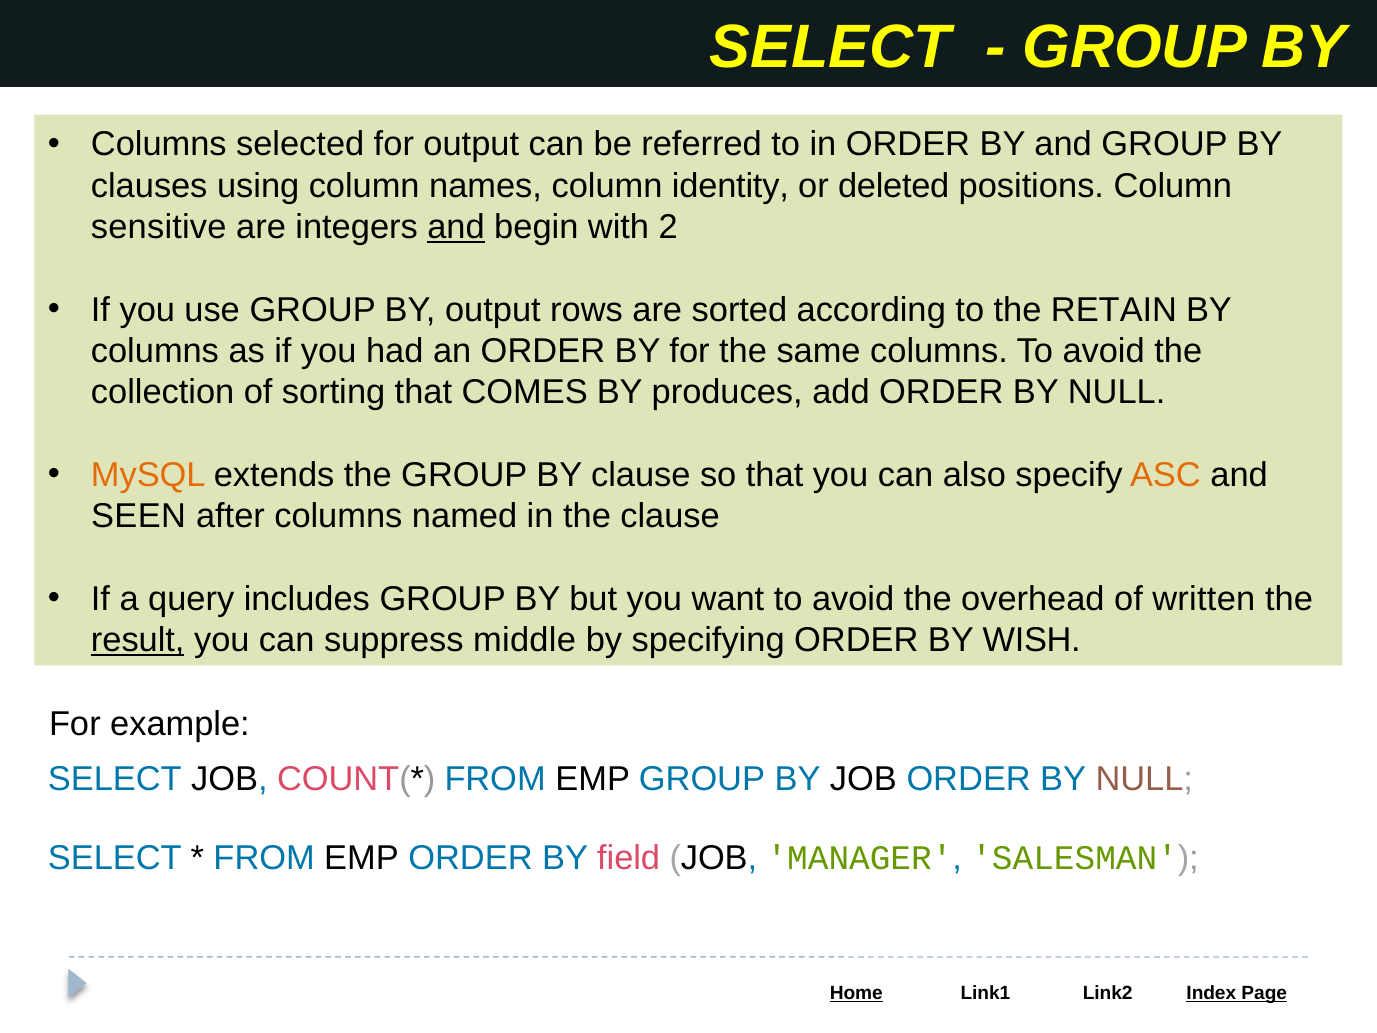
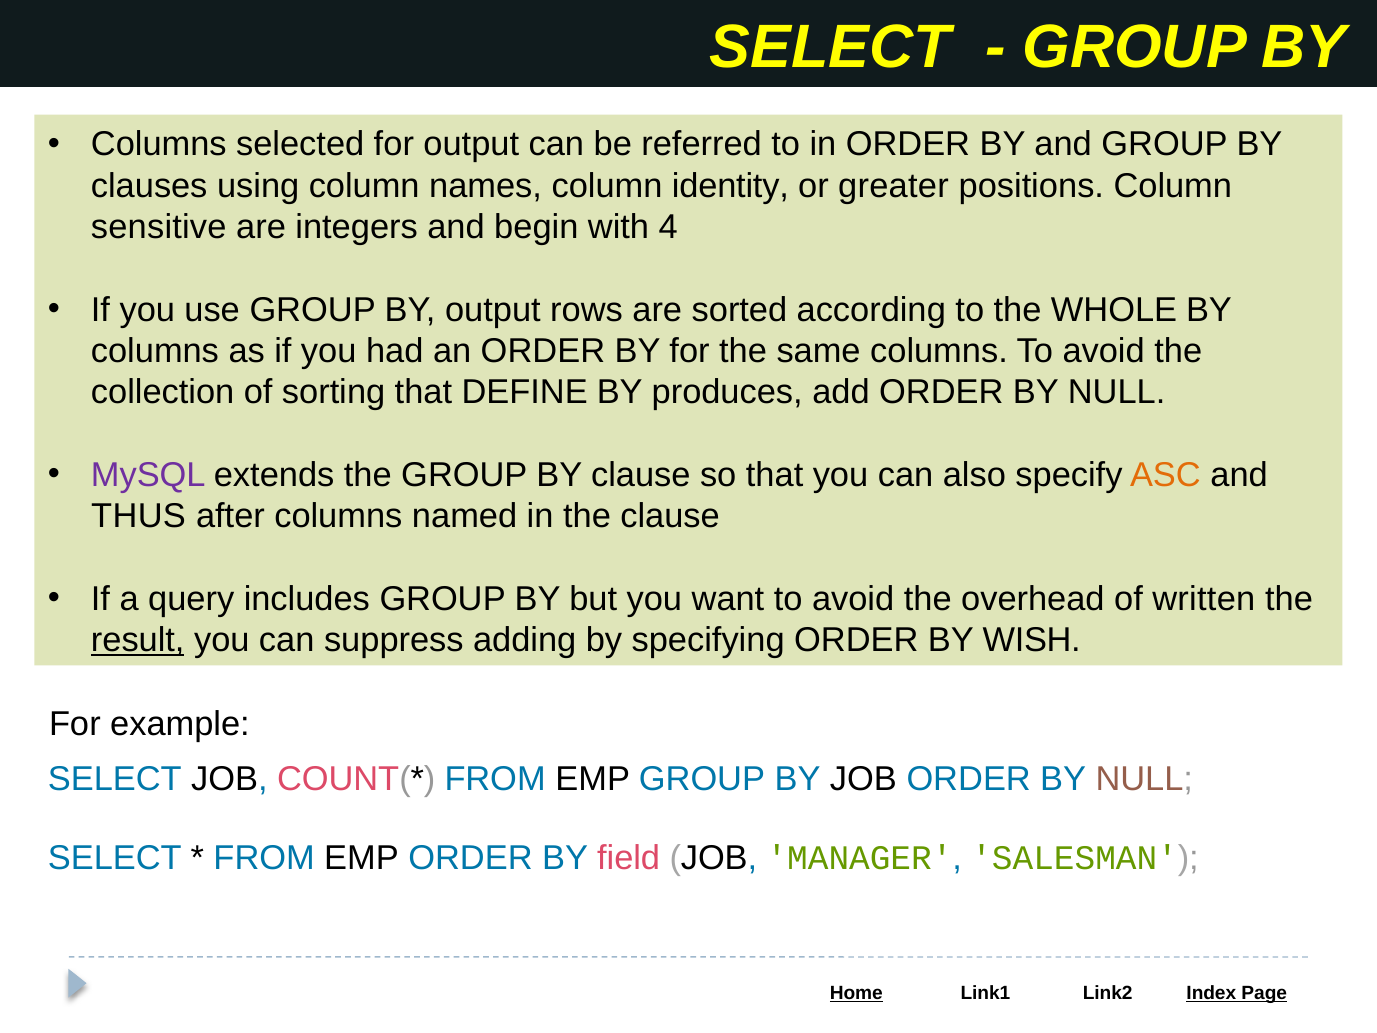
deleted: deleted -> greater (893, 186)
and underline: present -> none (456, 227)
2: 2 -> 4 (668, 227)
RETAIN: RETAIN -> WHOLE (1114, 310)
COMES: COMES -> DEFINE (525, 392)
MySQL colour: orange -> purple (148, 475)
SEEN: SEEN -> THUS (139, 516)
middle: middle -> adding (525, 640)
